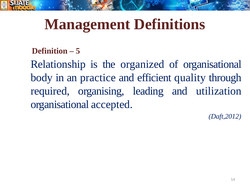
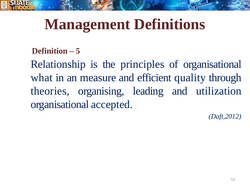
organized: organized -> principles (142, 64)
body: body -> what (42, 77)
practice: practice -> measure (98, 77)
required: required -> theories (50, 91)
